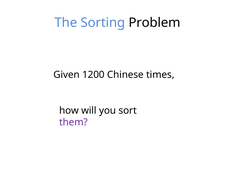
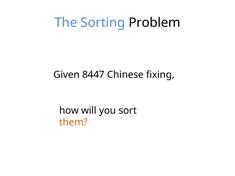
1200: 1200 -> 8447 (93, 75)
times: times -> fixing (160, 75)
them colour: purple -> orange (73, 122)
